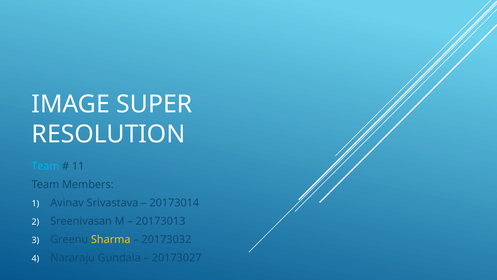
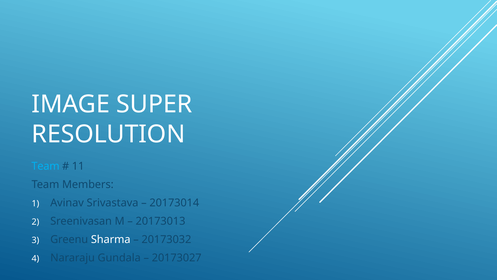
Sharma colour: yellow -> white (111, 239)
